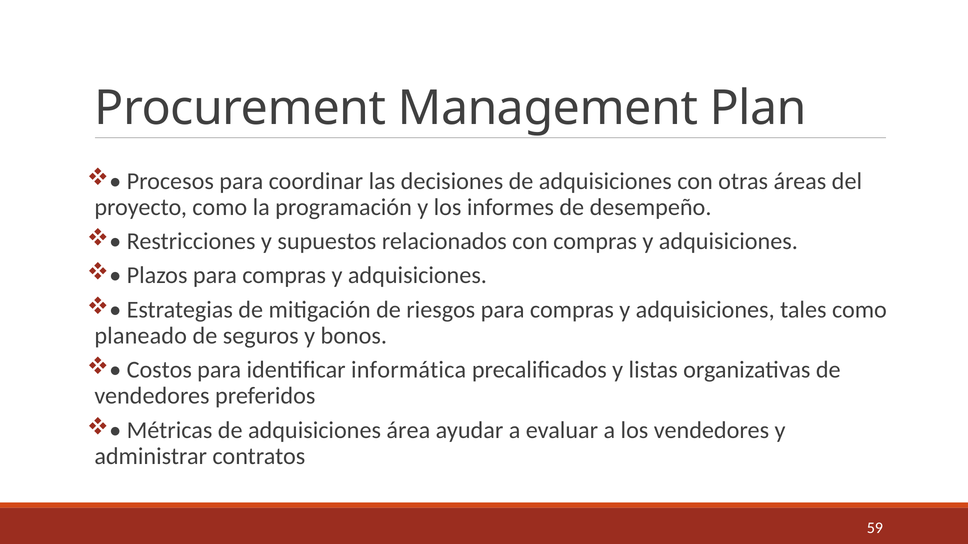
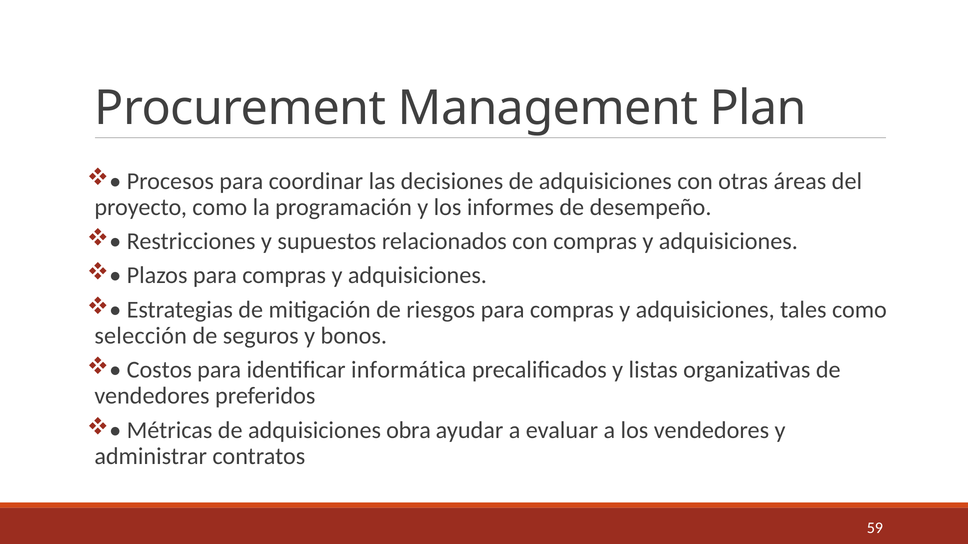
planeado: planeado -> selección (141, 336)
área: área -> obra (409, 430)
